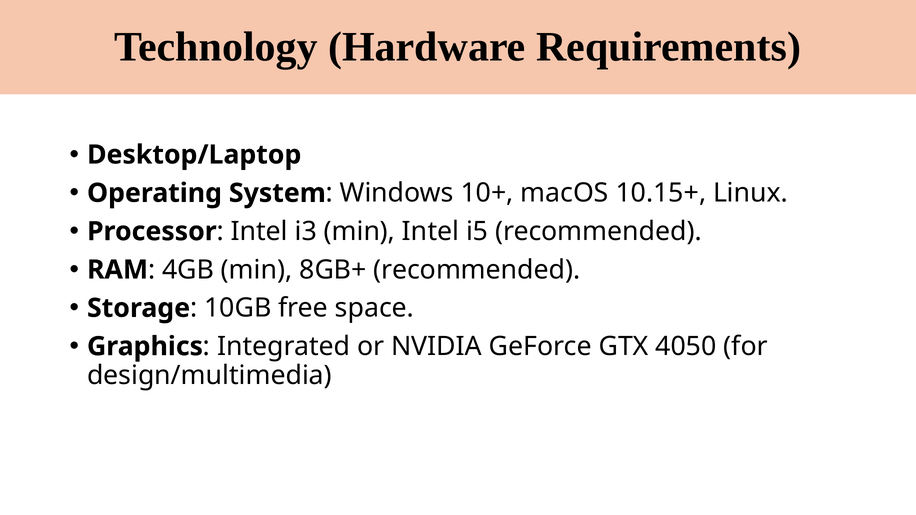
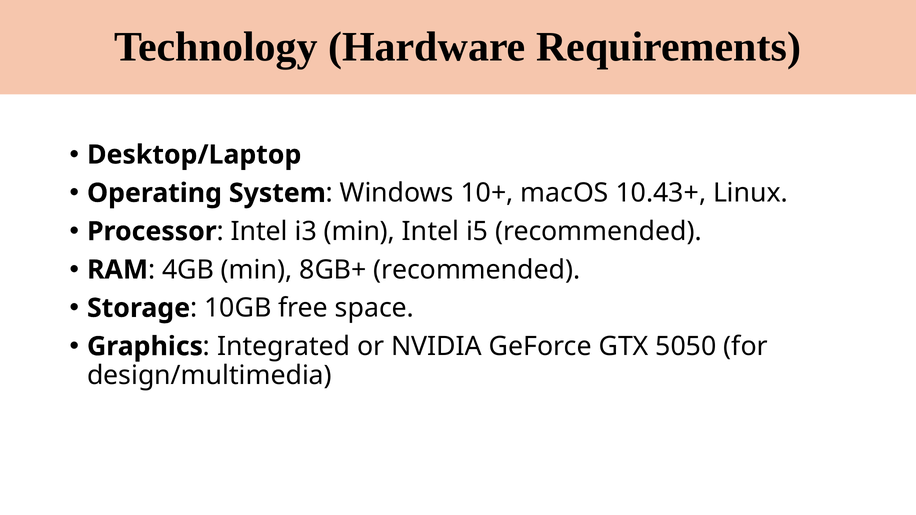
10.15+: 10.15+ -> 10.43+ (661, 193)
4050: 4050 -> 5050 (686, 347)
